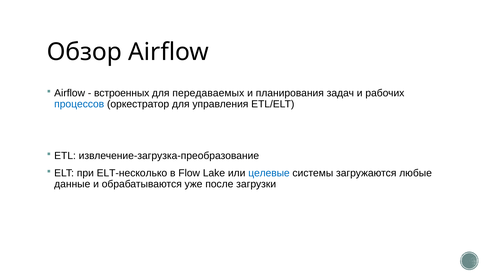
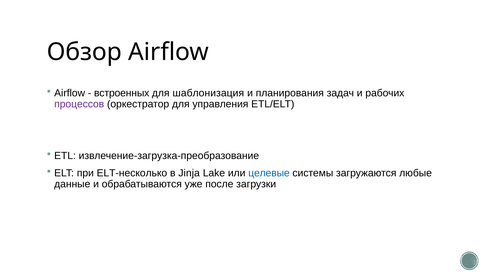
передаваемых: передаваемых -> шаблонизация (208, 93)
процессов colour: blue -> purple (79, 104)
Flow: Flow -> Jinja (189, 173)
